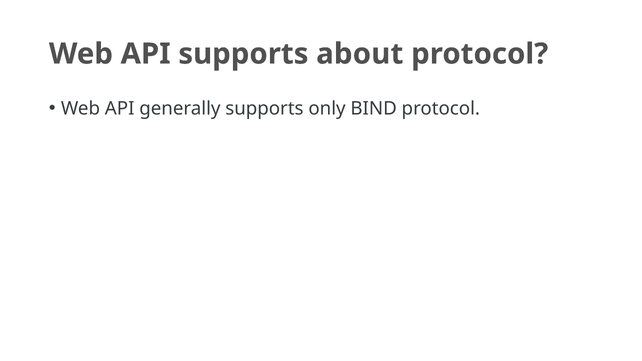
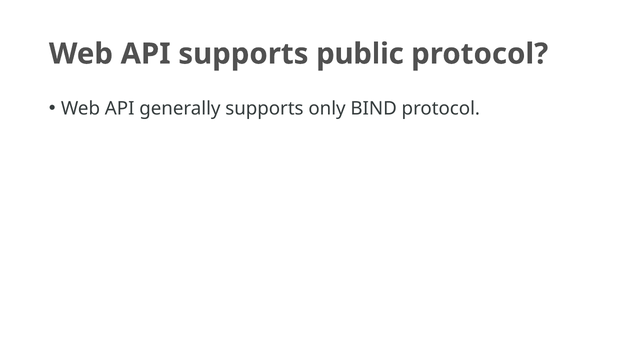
about: about -> public (360, 54)
